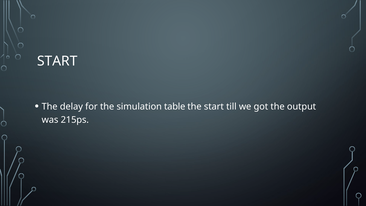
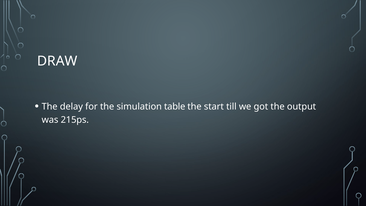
START: START -> DRAW (57, 61)
